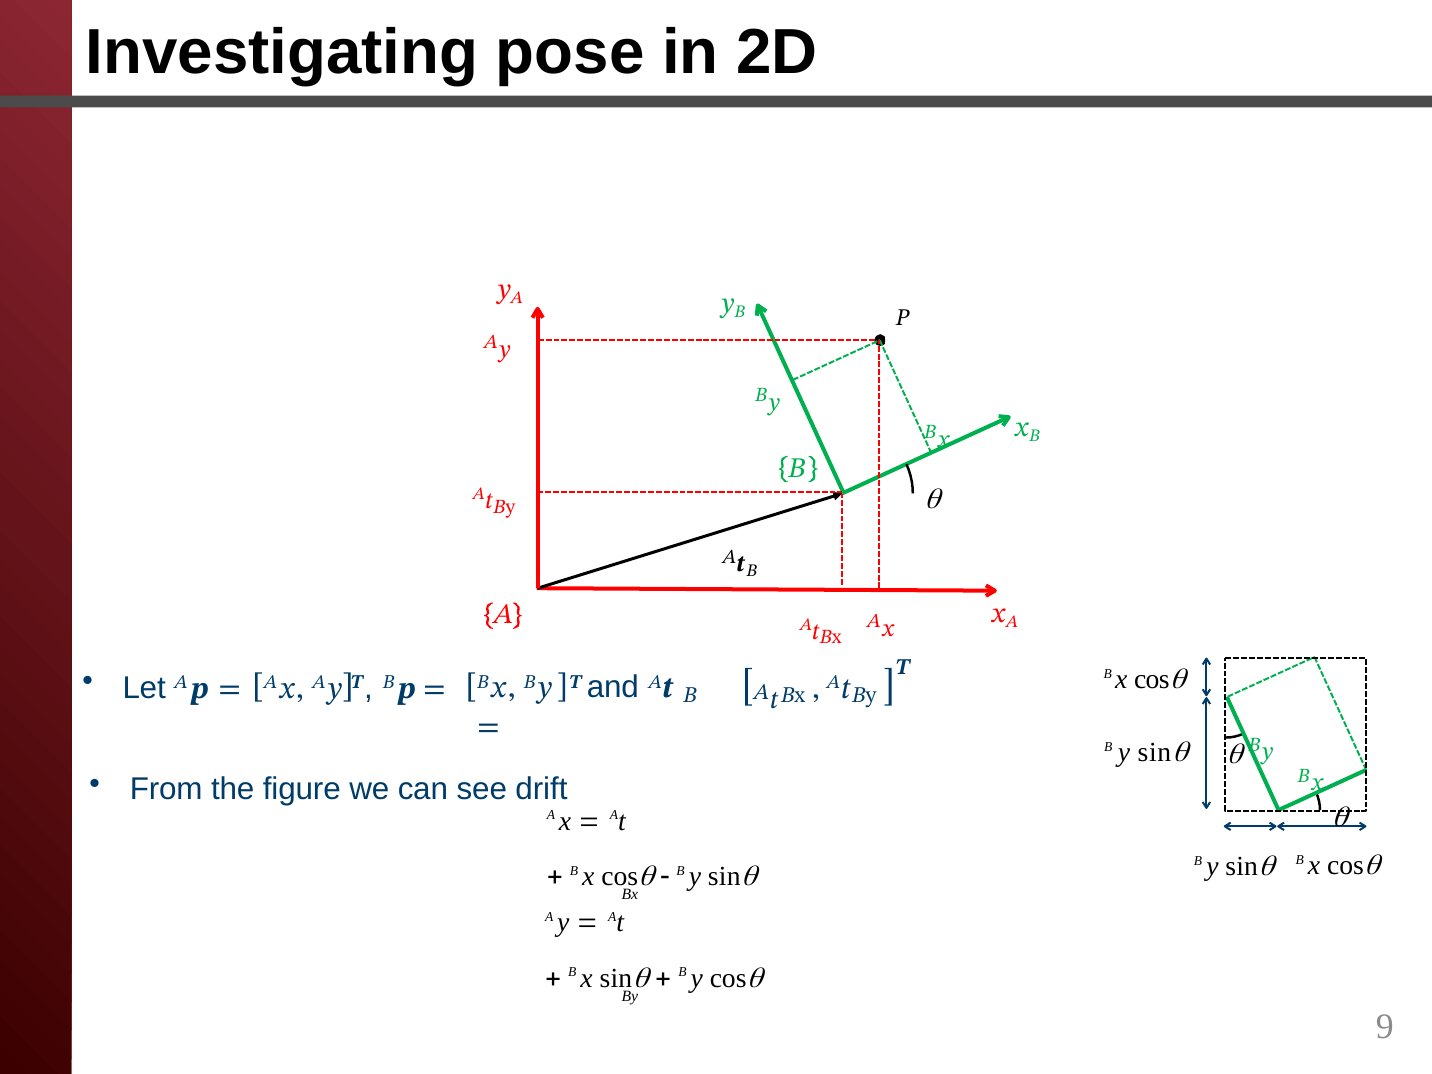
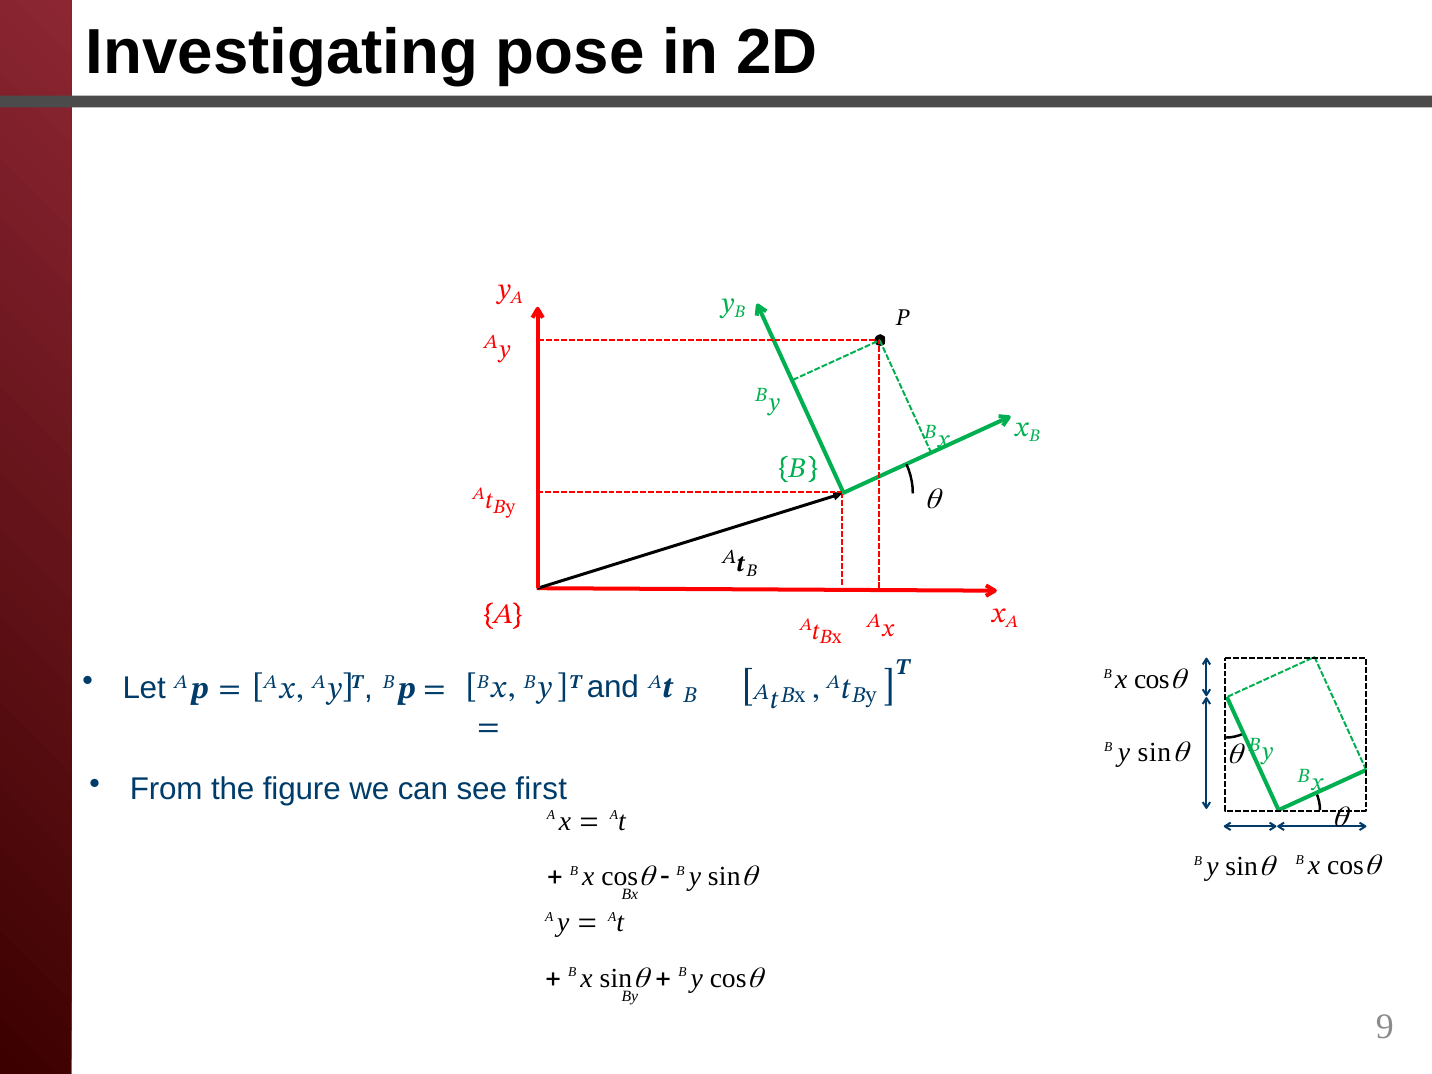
drift: drift -> first (541, 790)
